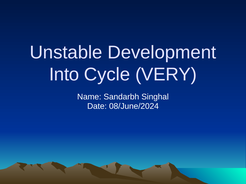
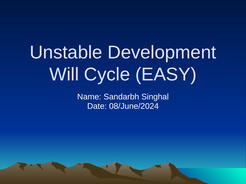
Into: Into -> Will (64, 75)
VERY: VERY -> EASY (166, 75)
